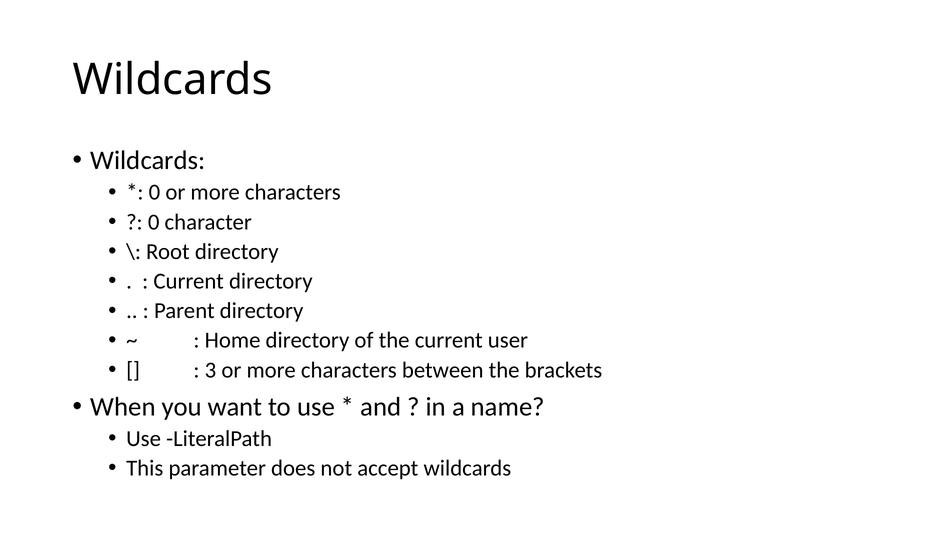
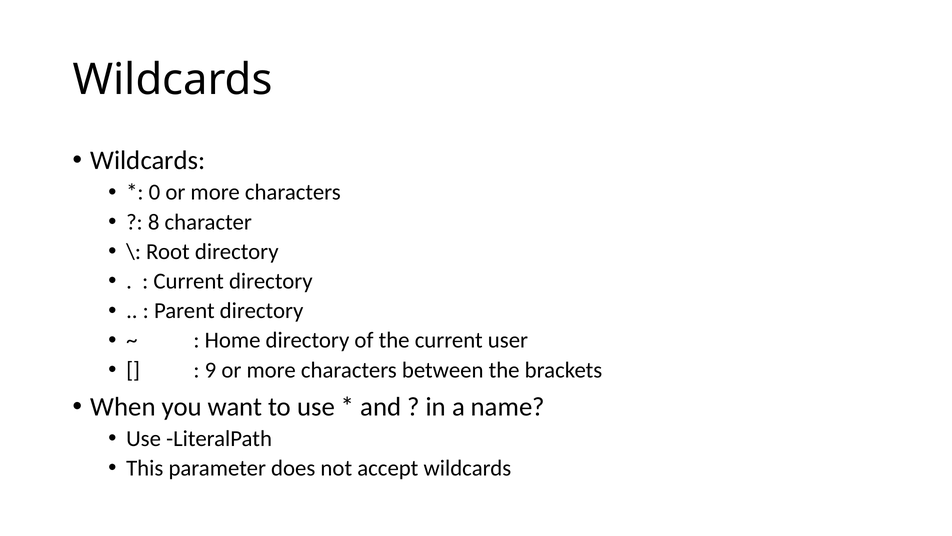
0: 0 -> 8 (154, 222)
3: 3 -> 9 (210, 370)
